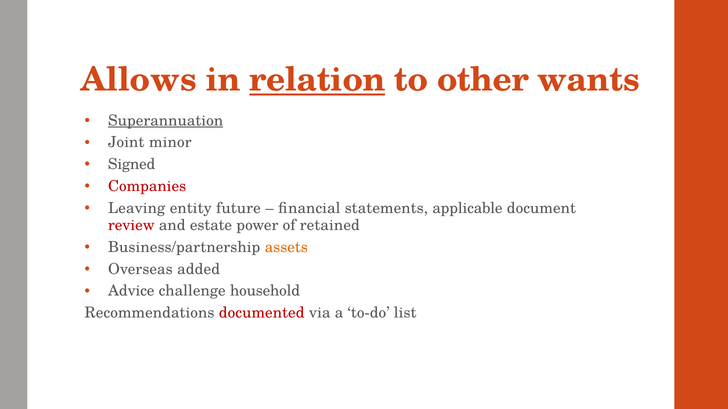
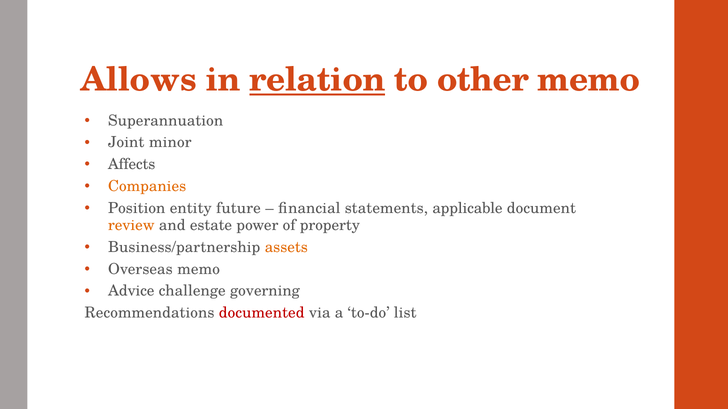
other wants: wants -> memo (589, 80)
Superannuation underline: present -> none (166, 121)
Signed: Signed -> Affects (132, 165)
Companies colour: red -> orange (147, 186)
Leaving: Leaving -> Position (137, 208)
review colour: red -> orange (131, 226)
retained: retained -> property (330, 226)
Overseas added: added -> memo (199, 269)
household: household -> governing (265, 291)
